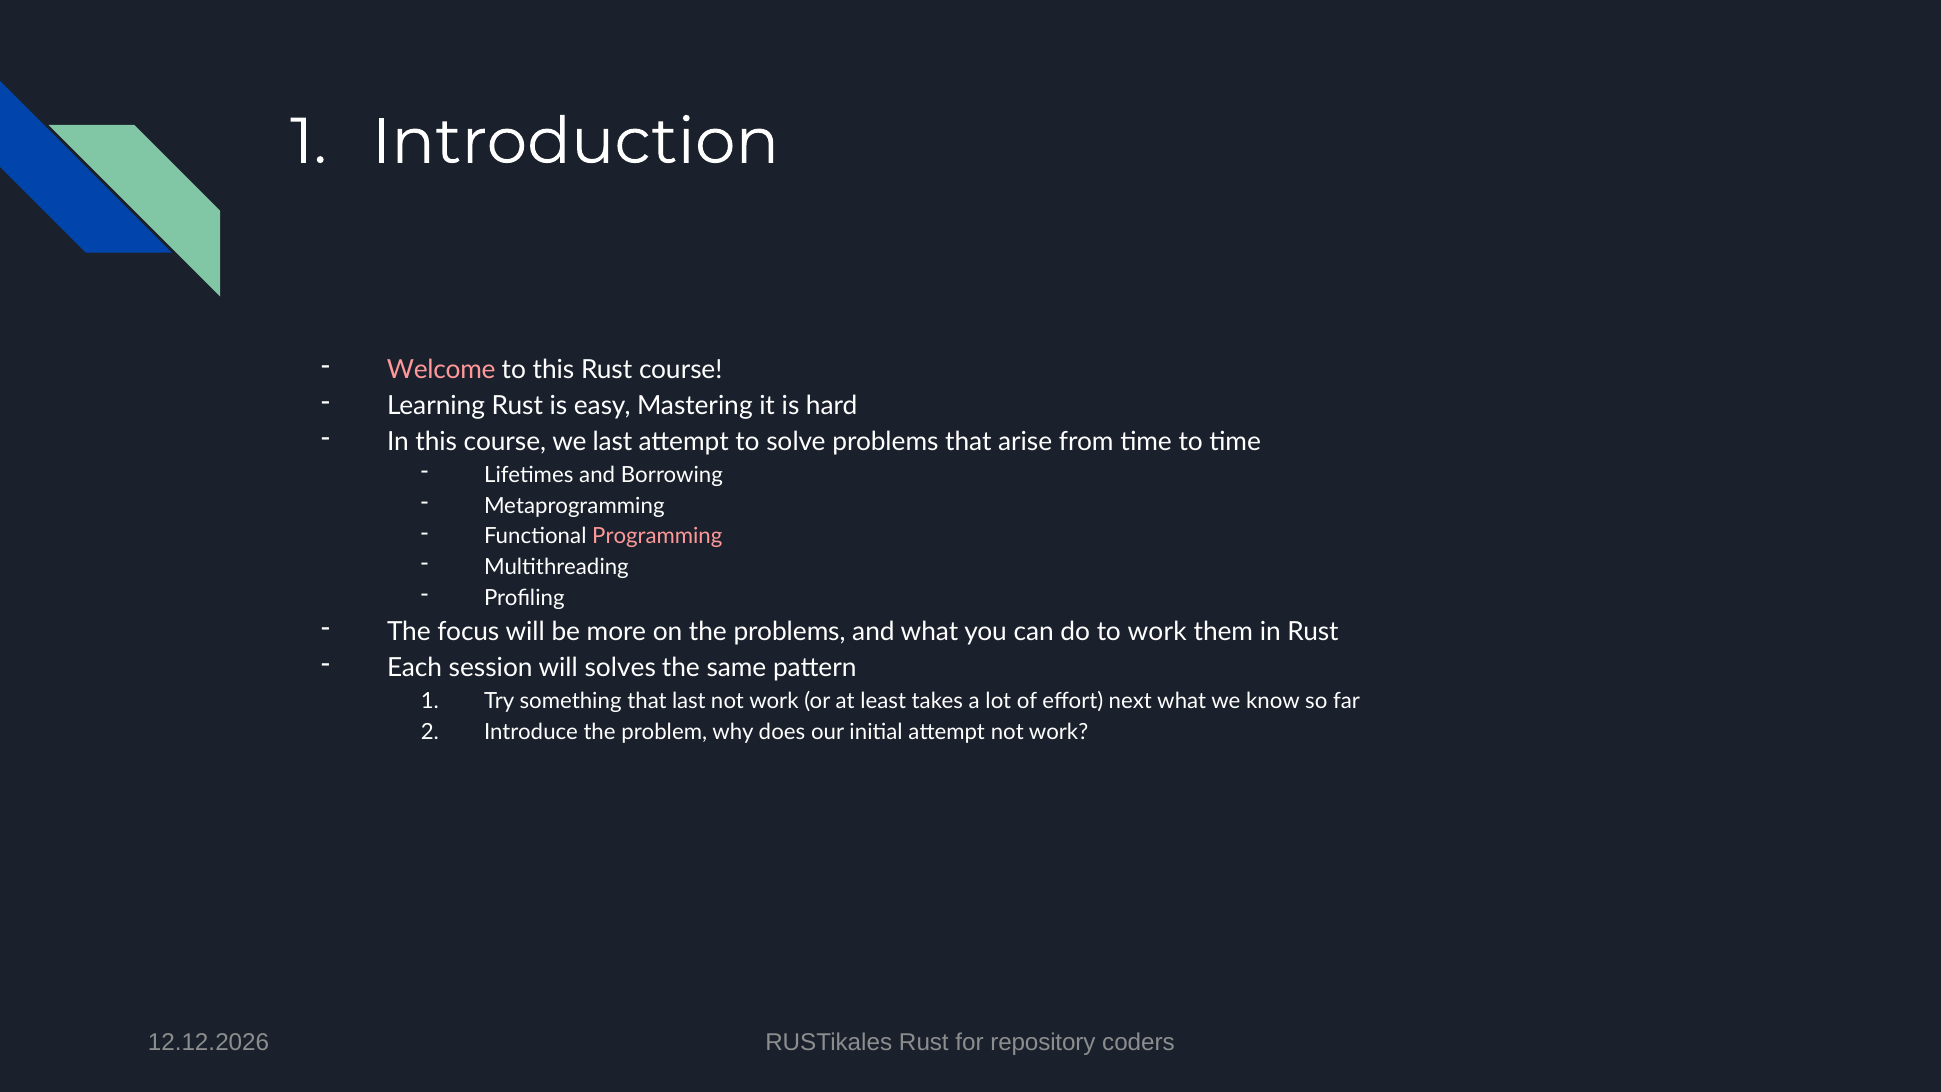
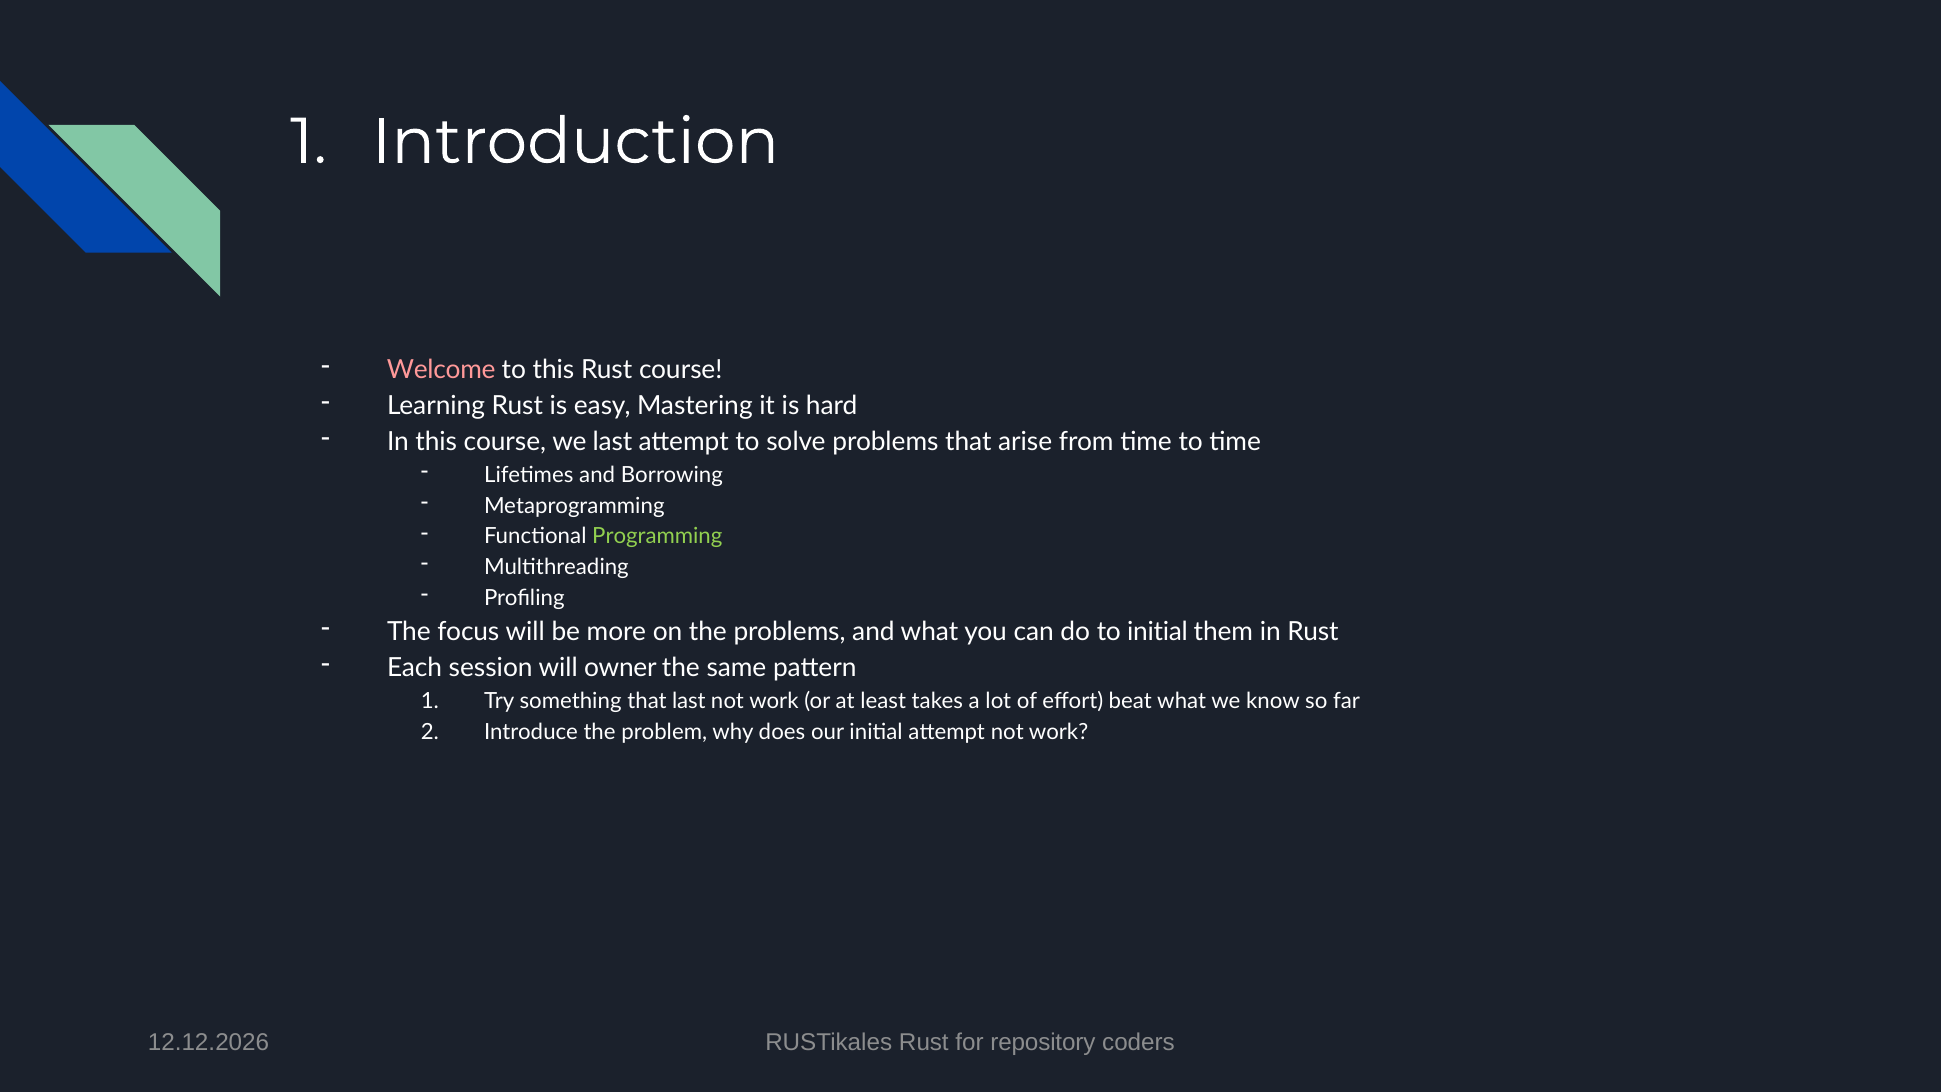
Programming colour: pink -> light green (657, 536)
to work: work -> initial (1157, 632)
solves: solves -> owner (620, 668)
next: next -> beat (1130, 701)
